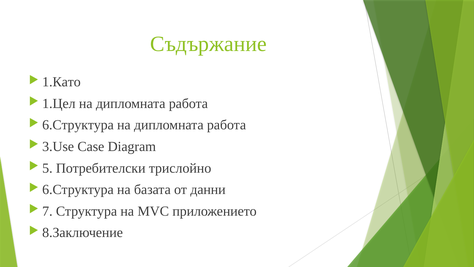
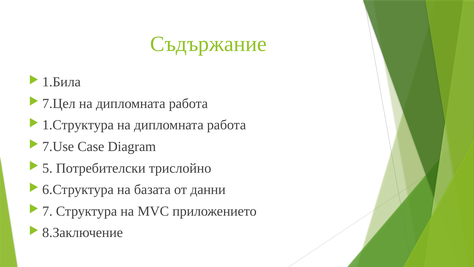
1.Като: 1.Като -> 1.Била (61, 82)
1.Цел: 1.Цел -> 7.Цел (59, 103)
6.Структура: 6.Структура -> 1.Структура (78, 125)
3.Use: 3.Use -> 7.Use (58, 146)
